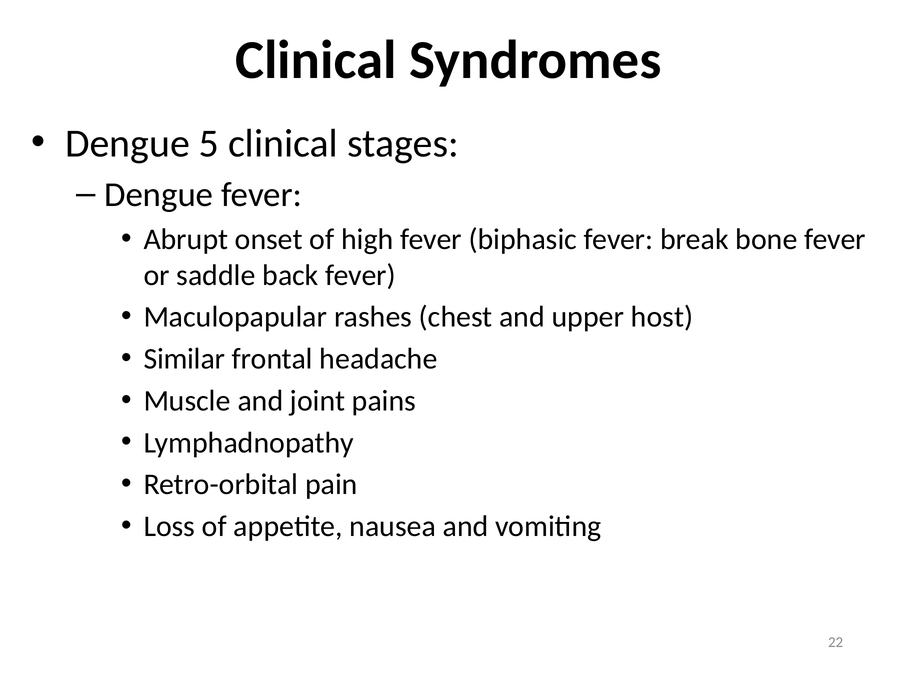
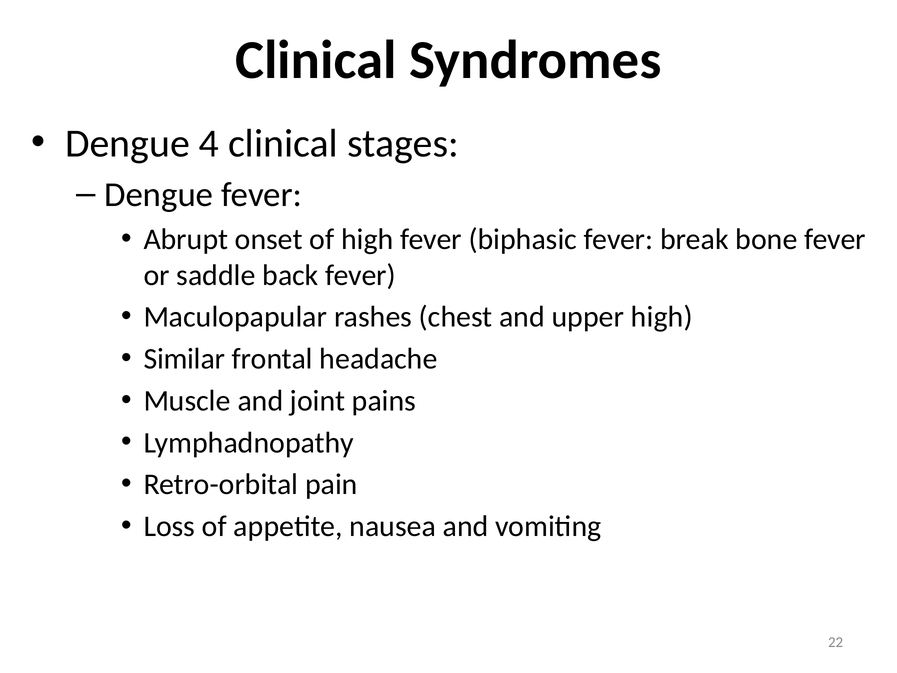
5: 5 -> 4 (209, 143)
upper host: host -> high (662, 317)
